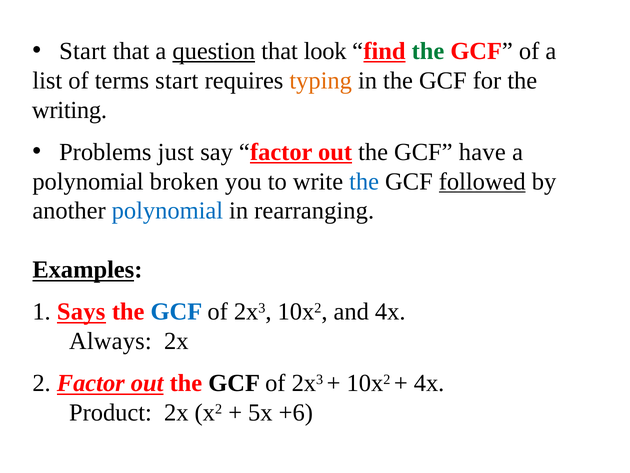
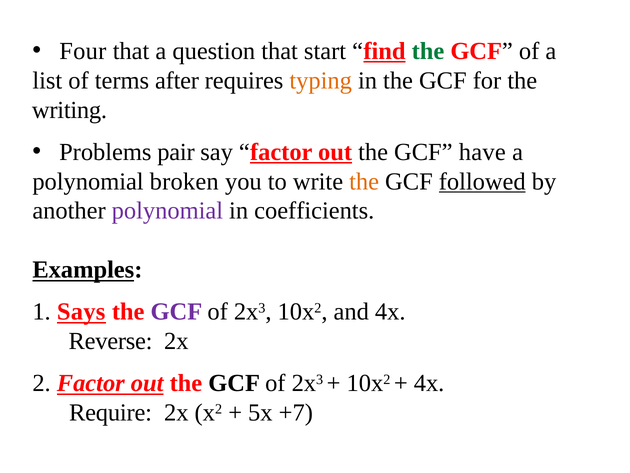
Start: Start -> Four (83, 51)
question underline: present -> none (214, 51)
look: look -> start (325, 51)
terms start: start -> after (177, 80)
just: just -> pair (176, 152)
the colour: blue -> orange (364, 181)
polynomial colour: blue -> purple (167, 211)
rearranging: rearranging -> coefficients (314, 211)
GCF colour: blue -> purple (176, 312)
Always: Always -> Reverse (111, 341)
Product: Product -> Require (111, 412)
+6: +6 -> +7 (296, 412)
